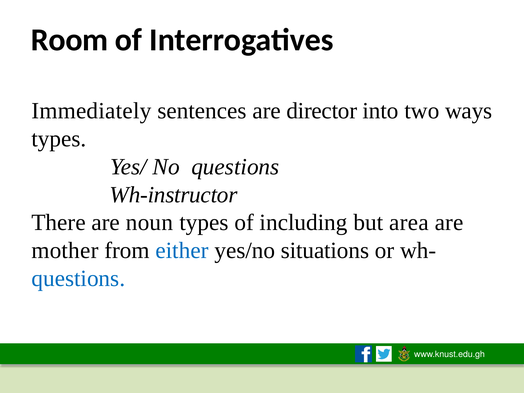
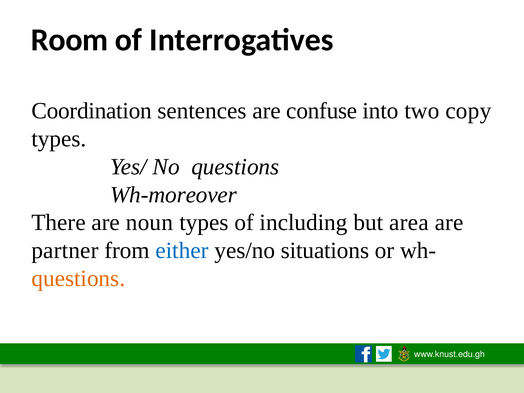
Immediately: Immediately -> Coordination (92, 111)
director: director -> confuse (322, 111)
ways: ways -> copy (468, 111)
Wh-instructor: Wh-instructor -> Wh-moreover (173, 195)
mother: mother -> partner (65, 251)
questions colour: blue -> orange (78, 279)
